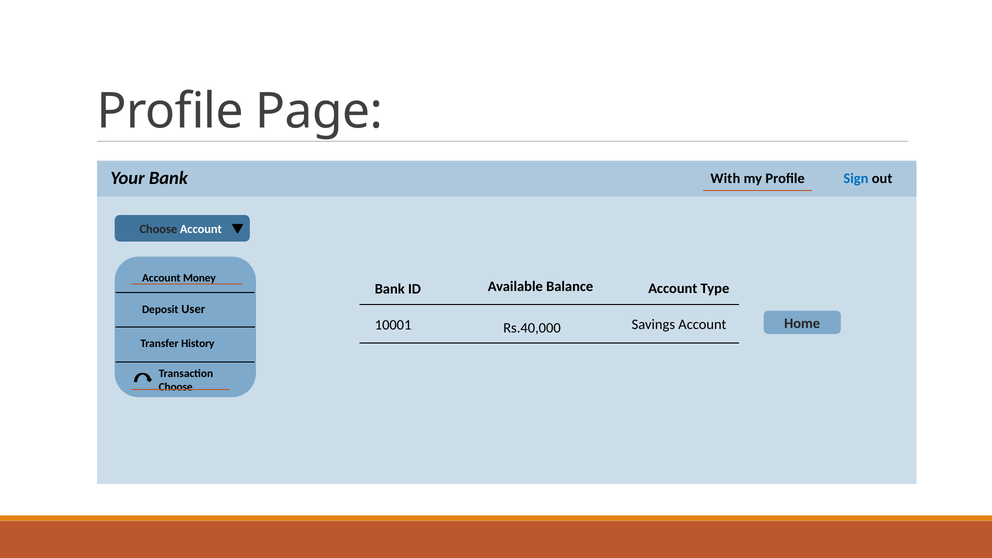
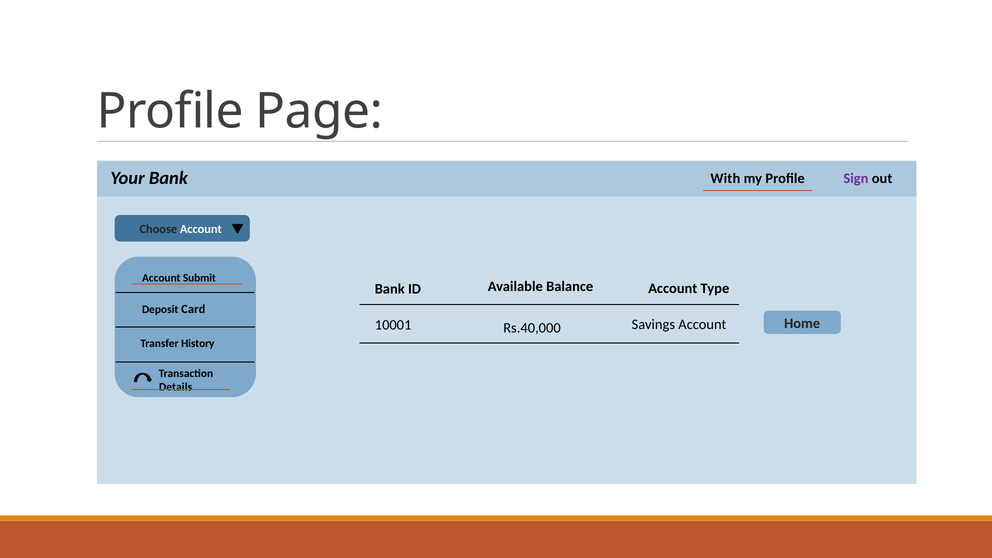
Sign colour: blue -> purple (856, 179)
Money: Money -> Submit (199, 278)
User: User -> Card (193, 309)
Choose: Choose -> Details (176, 387)
